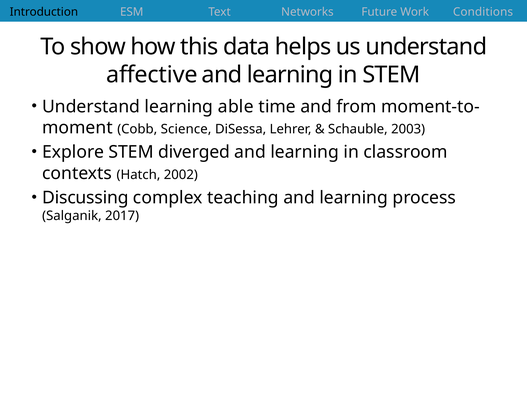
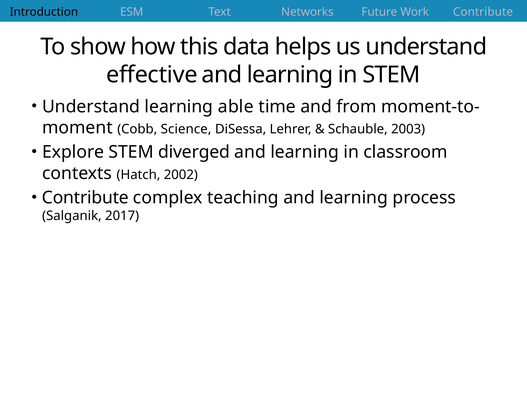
Work Conditions: Conditions -> Contribute (483, 12)
affective: affective -> effective (152, 75)
Discussing: Discussing -> Contribute (85, 198)
